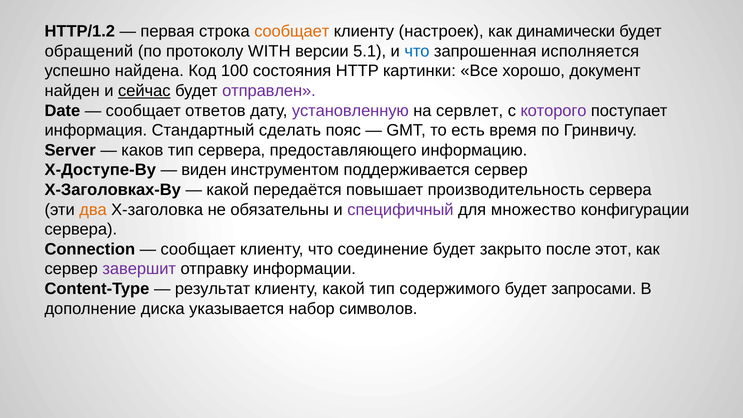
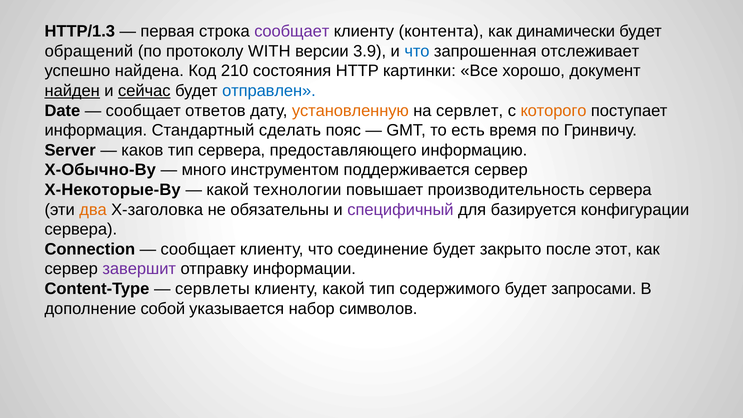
НТТР/1.2: НТТР/1.2 -> НТТР/1.3 (80, 31)
сообщает colour: orange -> purple (292, 31)
настроек: настроек -> контента (441, 31)
5.1: 5.1 -> 3.9 (370, 51)
исполняется: исполняется -> отслеживает (590, 51)
100: 100 -> 210 (235, 71)
найден underline: none -> present (72, 91)
отправлен colour: purple -> blue (269, 91)
установленную colour: purple -> orange (350, 111)
которого colour: purple -> orange (554, 111)
X-Доступе-By: X-Доступе-By -> X-Обычно-By (100, 170)
виден: виден -> много (204, 170)
X-Заголовках-By: X-Заголовках-By -> X-Некоторые-By (113, 190)
передаётся: передаётся -> технологии (297, 190)
множество: множество -> базируется (534, 210)
результат: результат -> сервлеты (212, 289)
диска: диска -> собой (163, 309)
